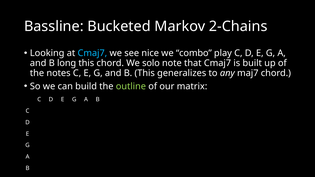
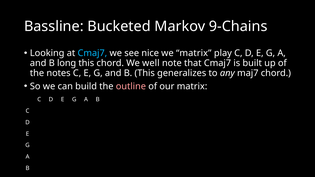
2-Chains: 2-Chains -> 9-Chains (238, 26)
we combo: combo -> matrix (194, 53)
solo: solo -> well (151, 63)
outline colour: light green -> pink (131, 86)
